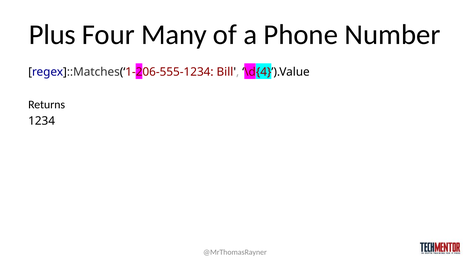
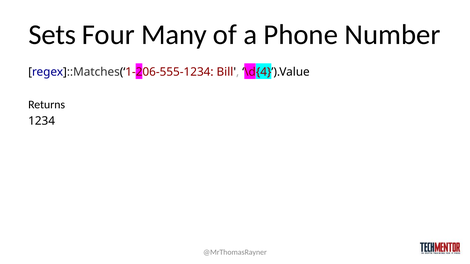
Plus: Plus -> Sets (52, 35)
